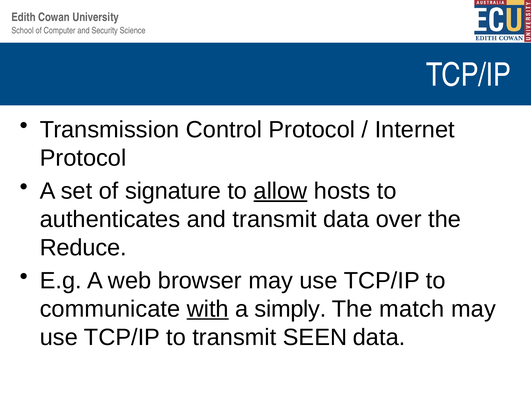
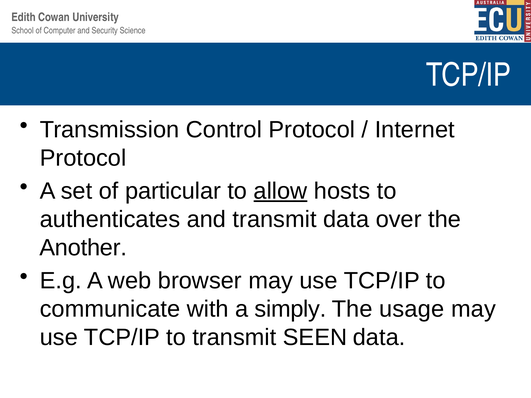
signature: signature -> particular (173, 191)
Reduce: Reduce -> Another (83, 248)
with underline: present -> none (208, 309)
match: match -> usage (412, 309)
